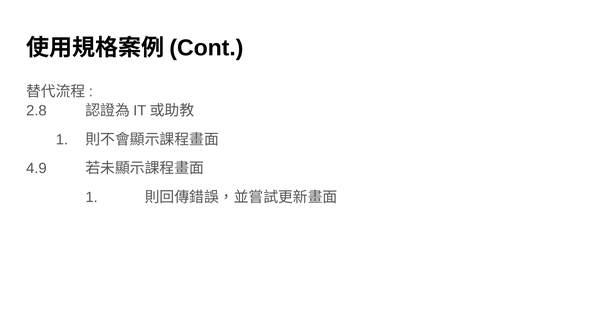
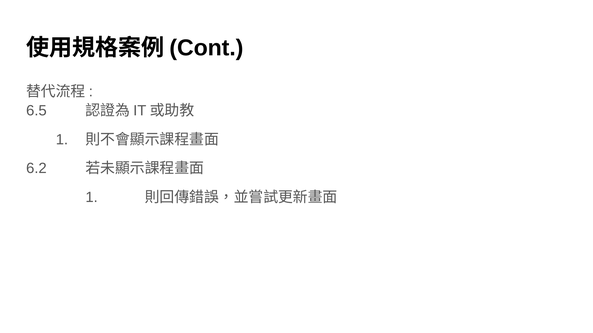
2.8: 2.8 -> 6.5 (36, 111)
4.9: 4.9 -> 6.2 (36, 169)
